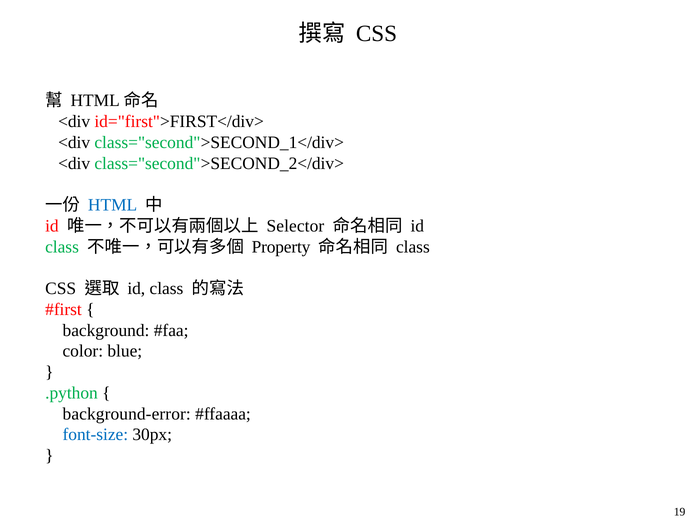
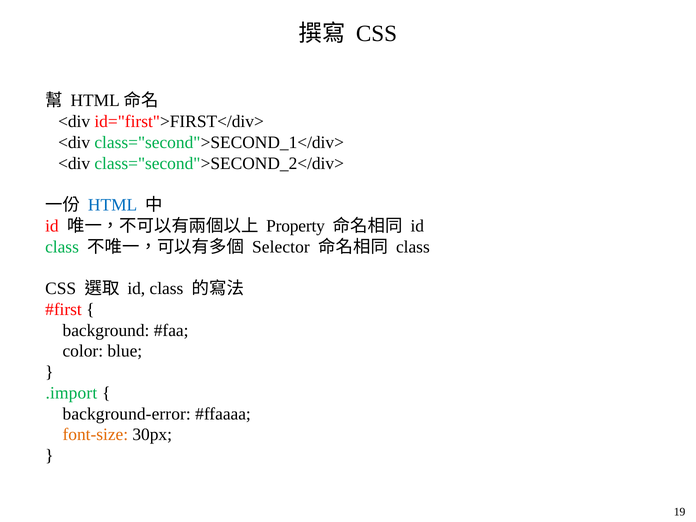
Selector: Selector -> Property (296, 226)
Property: Property -> Selector (281, 247)
.python: .python -> .import (71, 393)
font-size colour: blue -> orange (95, 435)
